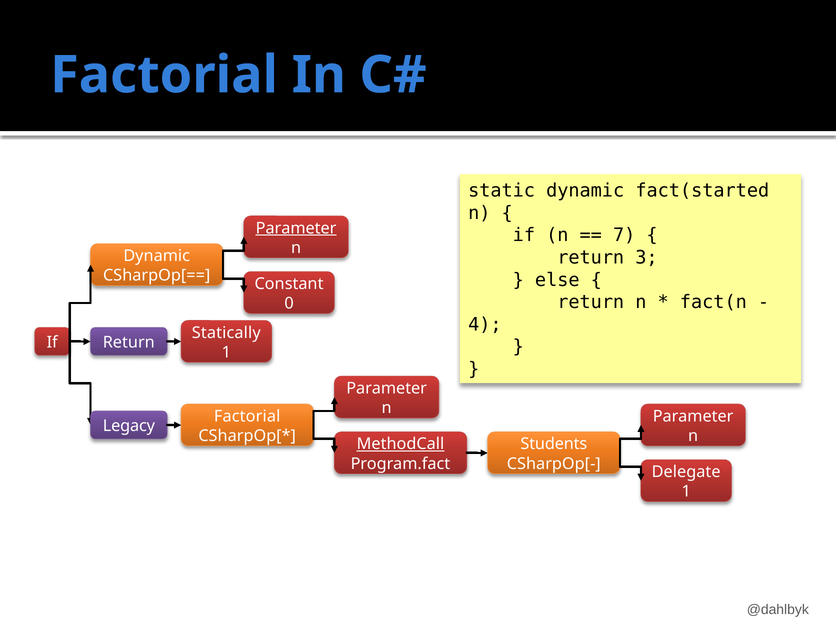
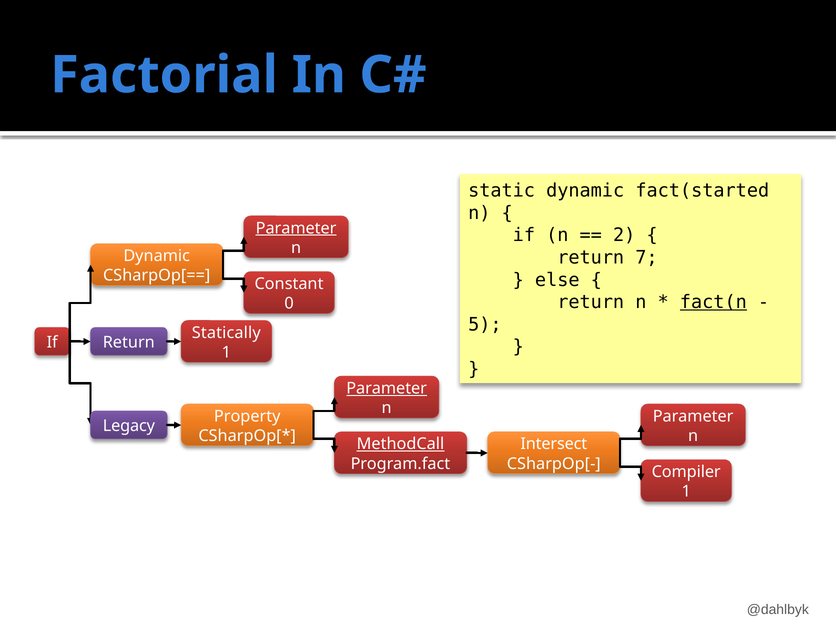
7: 7 -> 2 (624, 235)
3: 3 -> 7 (646, 258)
fact(n underline: none -> present (713, 302)
4: 4 -> 5 (485, 324)
Parameter underline: none -> present (387, 388)
Factorial: Factorial -> Property (247, 416)
Students: Students -> Intersect (554, 444)
Delegate: Delegate -> Compiler (686, 472)
